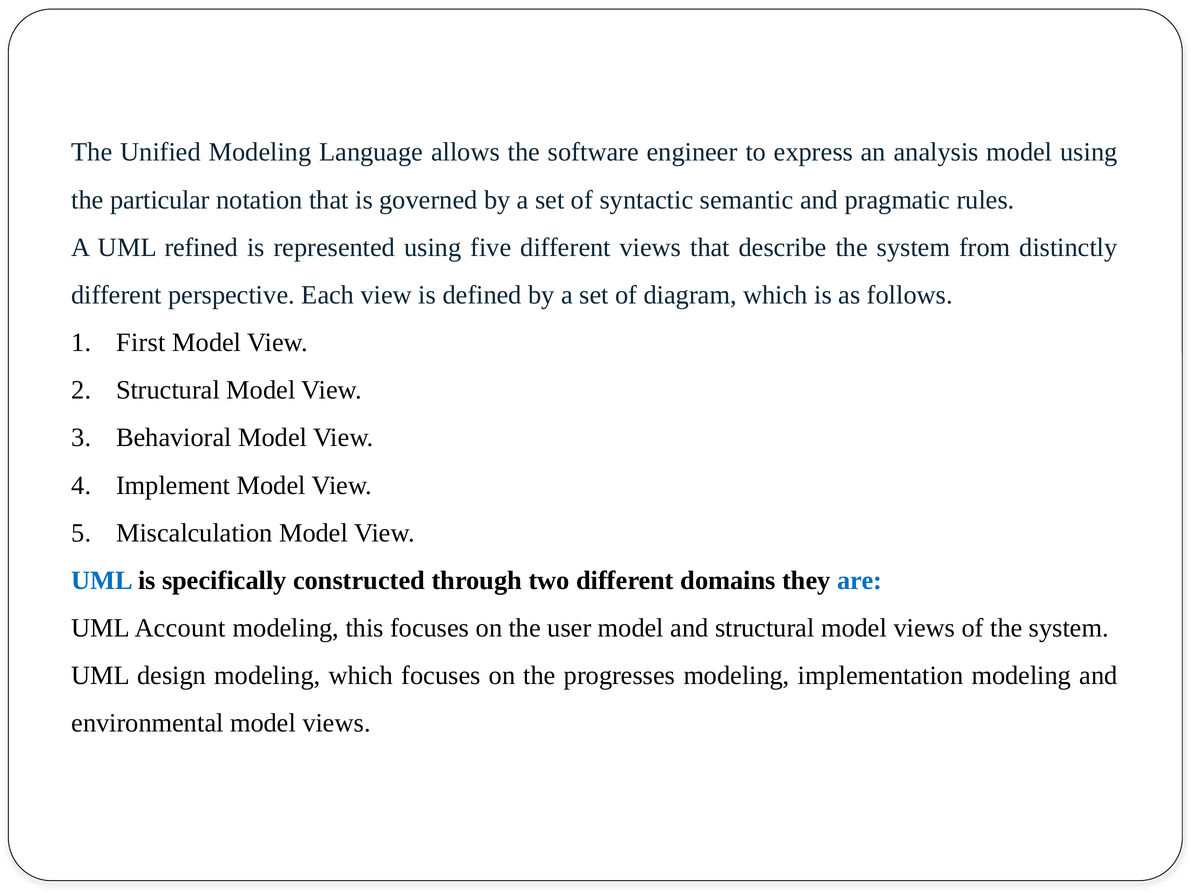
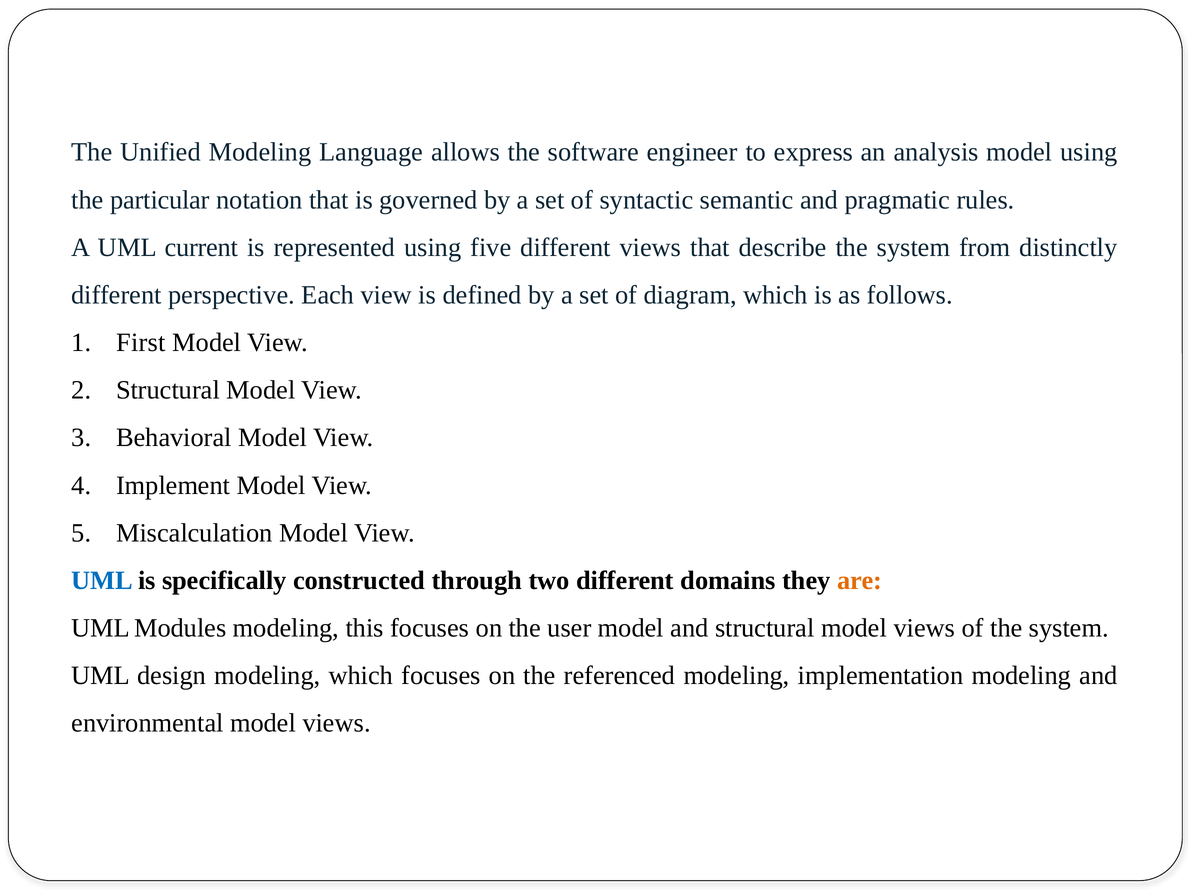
refined: refined -> current (201, 247)
are colour: blue -> orange (860, 581)
Account: Account -> Modules (180, 628)
progresses: progresses -> referenced (620, 676)
